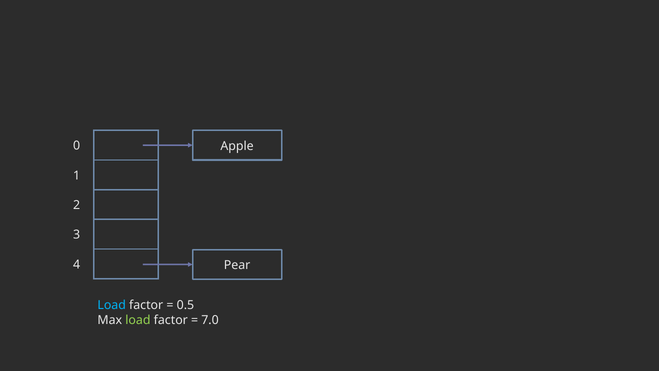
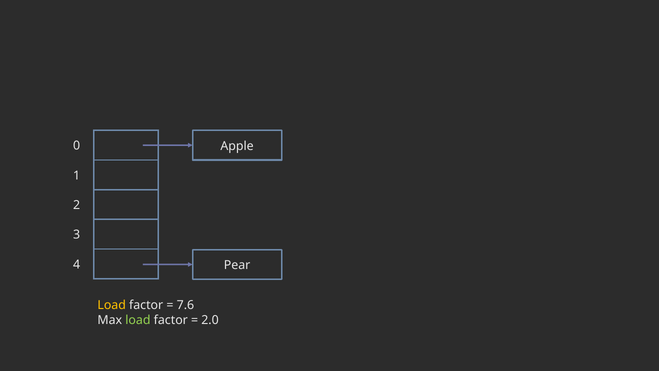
Load colour: light blue -> yellow (112, 305)
0.5: 0.5 -> 7.6 (185, 305)
7.0: 7.0 -> 2.0 (210, 320)
